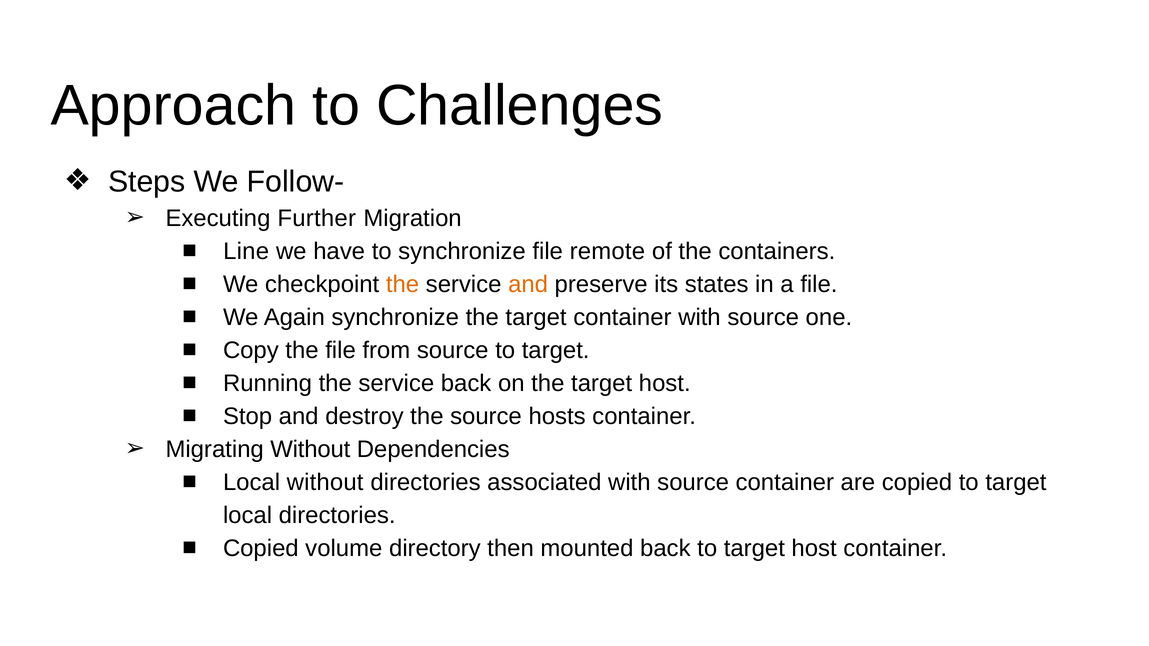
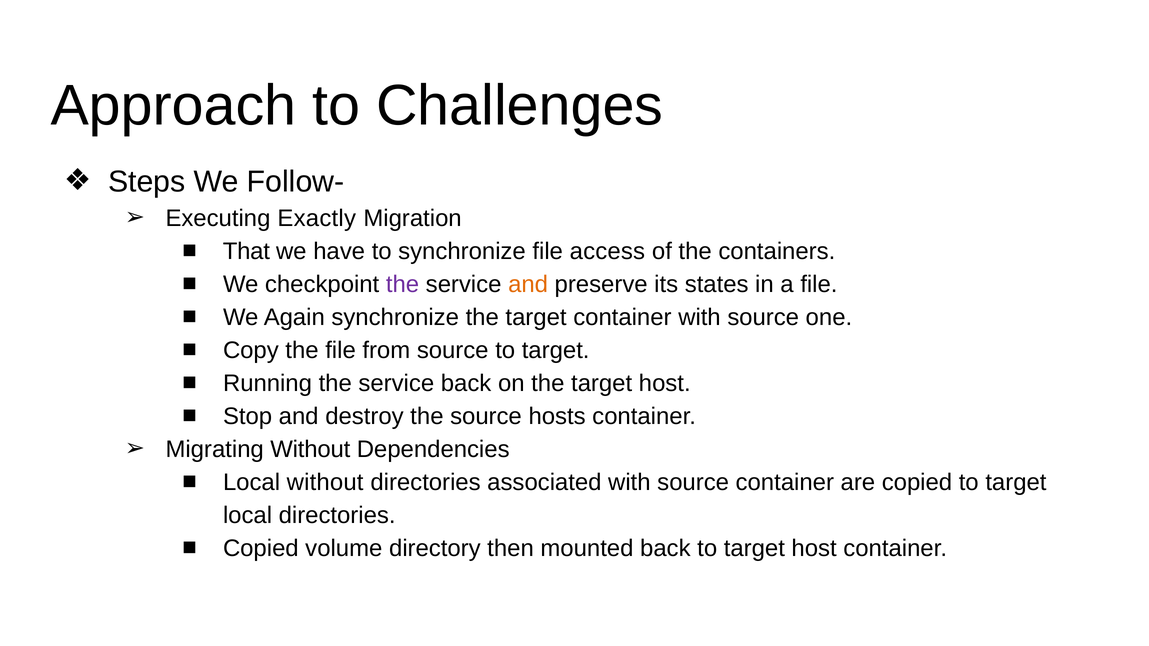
Further: Further -> Exactly (317, 218)
Line: Line -> That (246, 251)
remote: remote -> access (607, 251)
the colour: orange -> purple (403, 284)
